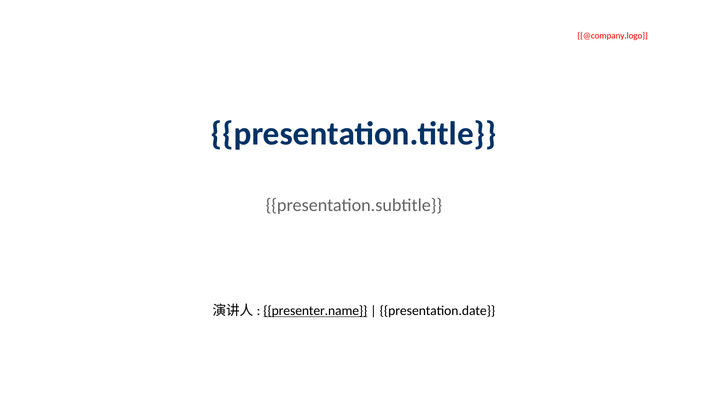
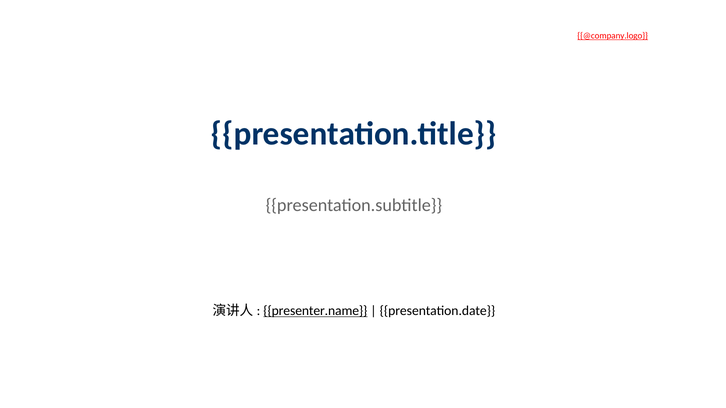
@company.logo underline: none -> present (613, 36)
